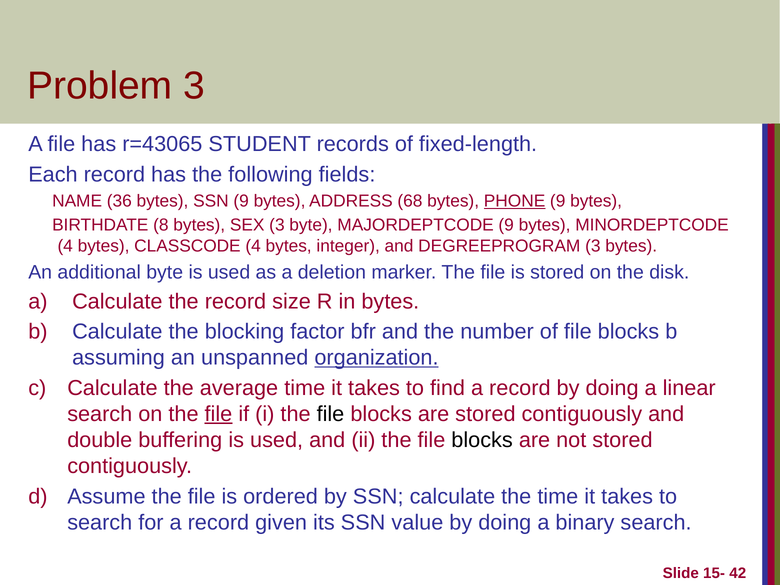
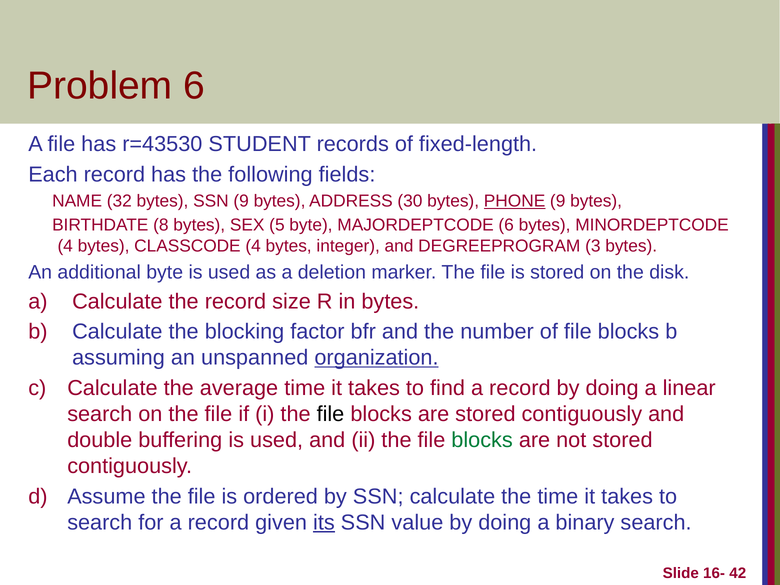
Problem 3: 3 -> 6 (194, 86)
r=43065: r=43065 -> r=43530 (162, 144)
36: 36 -> 32 (119, 201)
68: 68 -> 30 (410, 201)
SEX 3: 3 -> 5 (277, 225)
MAJORDEPTCODE 9: 9 -> 6 (506, 225)
file underline: present -> none (218, 414)
blocks colour: black -> green (482, 440)
its underline: none -> present (324, 522)
15-: 15- -> 16- (714, 573)
